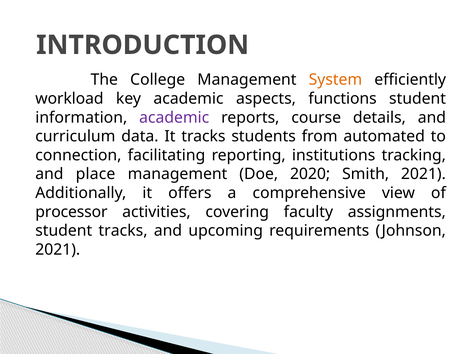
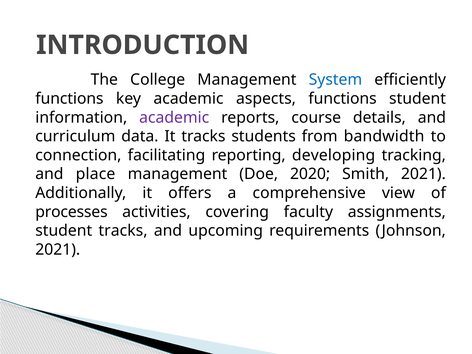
System colour: orange -> blue (335, 80)
workload: workload -> functions (69, 99)
automated: automated -> bandwidth (384, 136)
institutions: institutions -> developing (334, 155)
processor: processor -> processes (71, 212)
